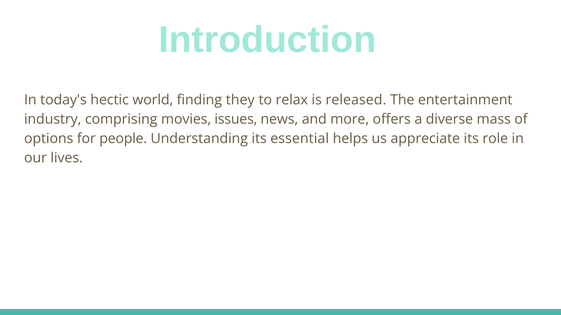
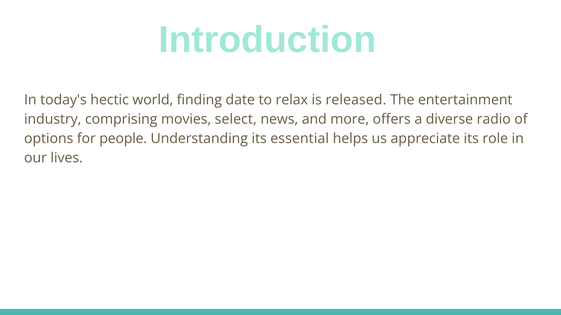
they: they -> date (240, 100)
issues: issues -> select (236, 119)
mass: mass -> radio (494, 119)
